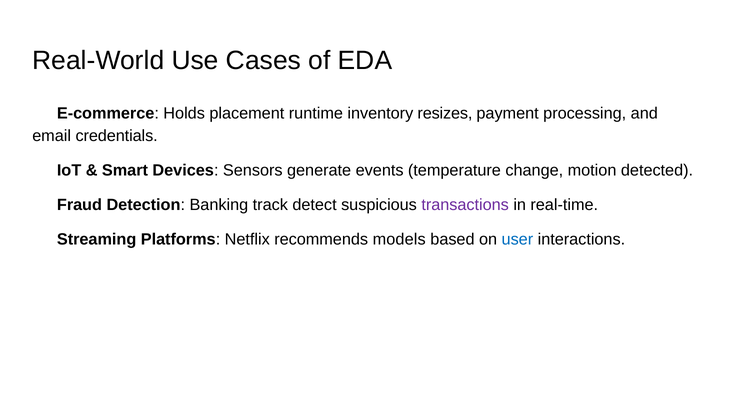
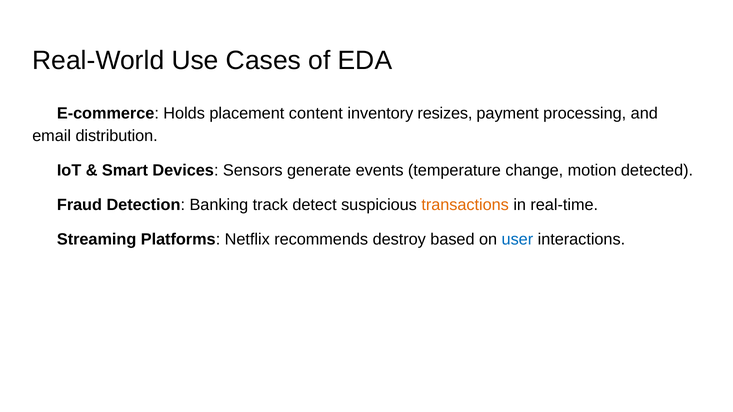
runtime: runtime -> content (316, 113)
credentials: credentials -> distribution (117, 136)
transactions colour: purple -> orange (465, 205)
models: models -> destroy (399, 240)
